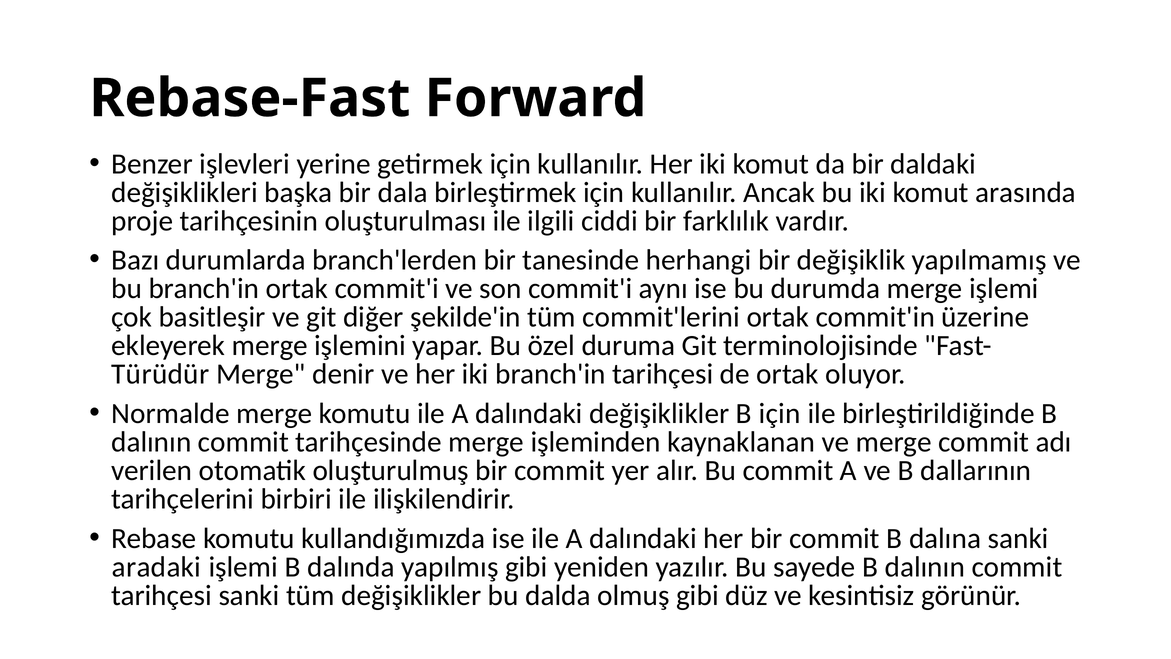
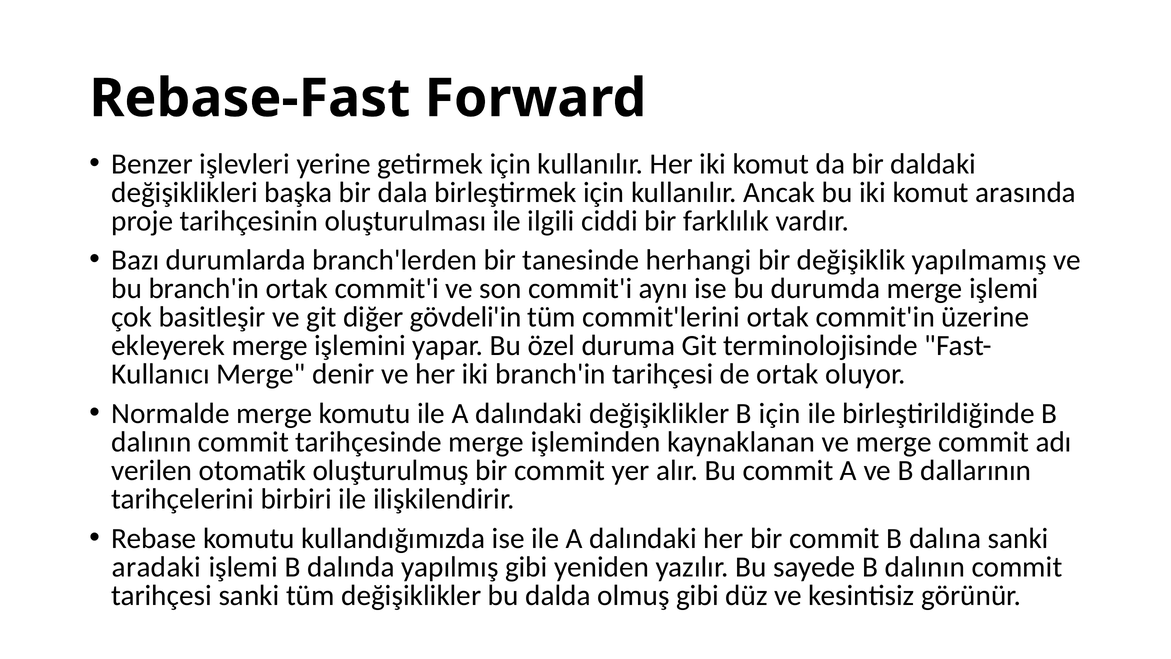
şekilde'in: şekilde'in -> gövdeli'in (466, 317)
Türüdür: Türüdür -> Kullanıcı (161, 374)
